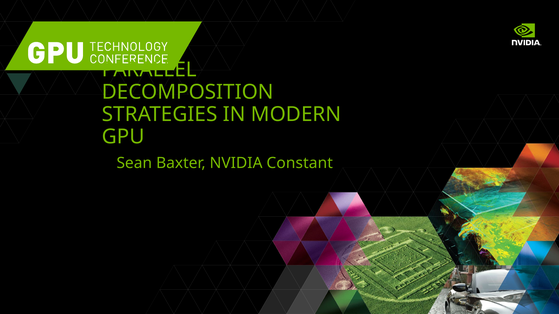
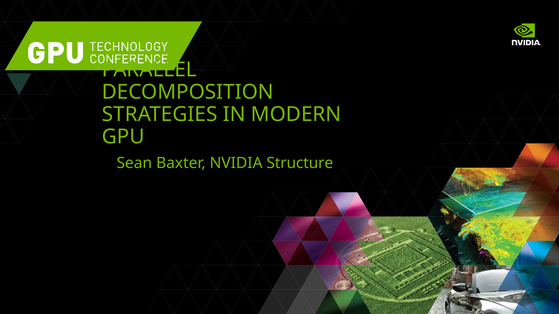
Constant: Constant -> Structure (300, 163)
